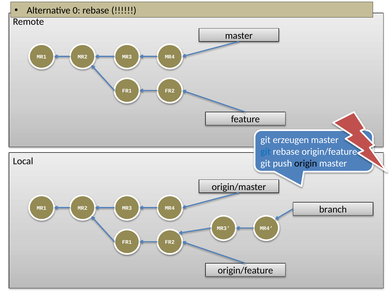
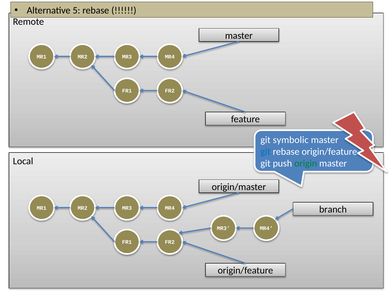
0: 0 -> 5 (76, 10)
erzeugen: erzeugen -> symbolic (291, 140)
origin colour: black -> green (306, 163)
